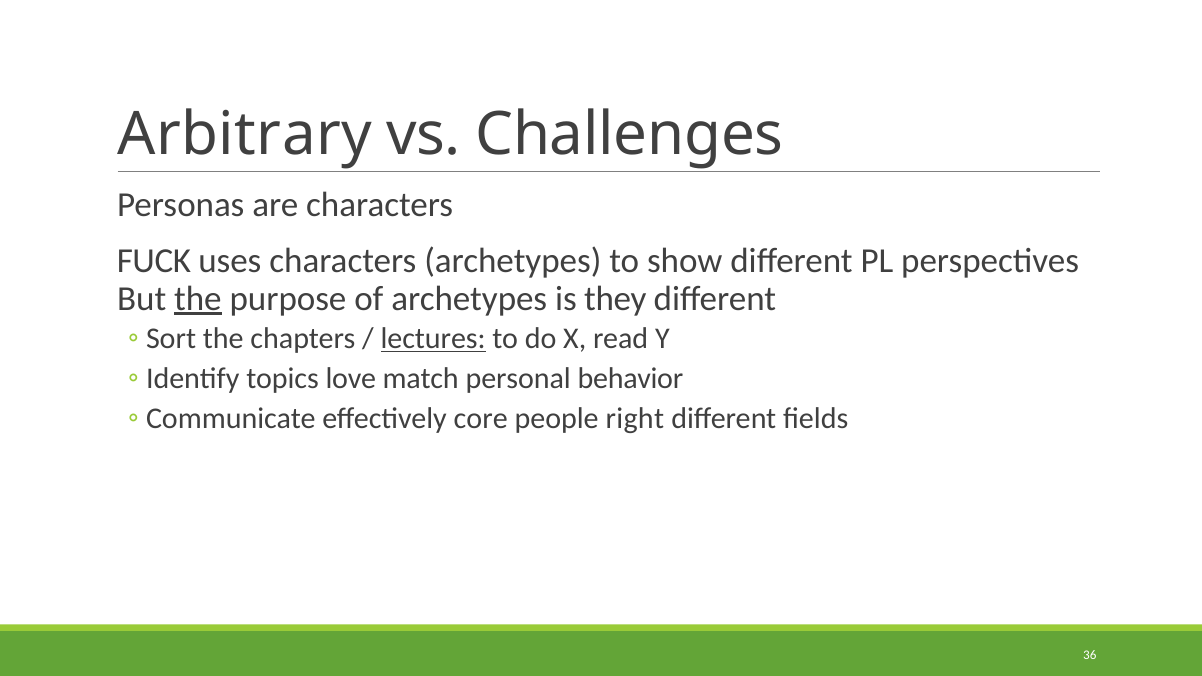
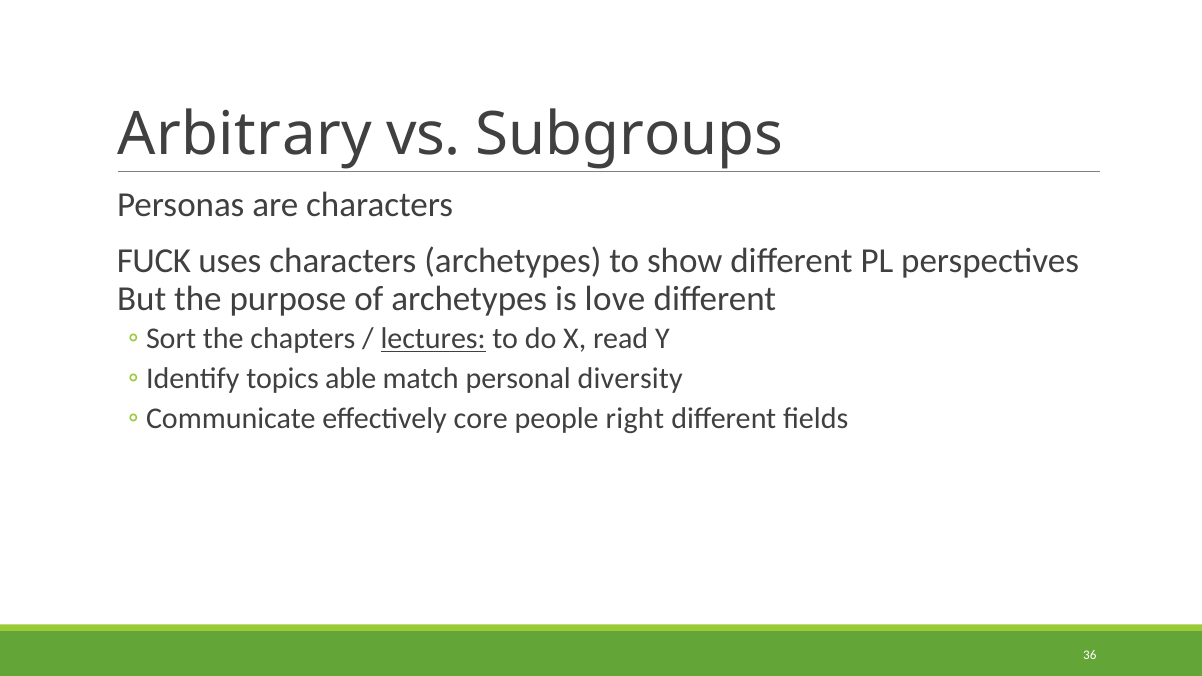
Challenges: Challenges -> Subgroups (629, 135)
the underline: present -> none (198, 298)
they: they -> love (615, 298)
love: love -> able (351, 379)
behavior: behavior -> diversity (630, 379)
